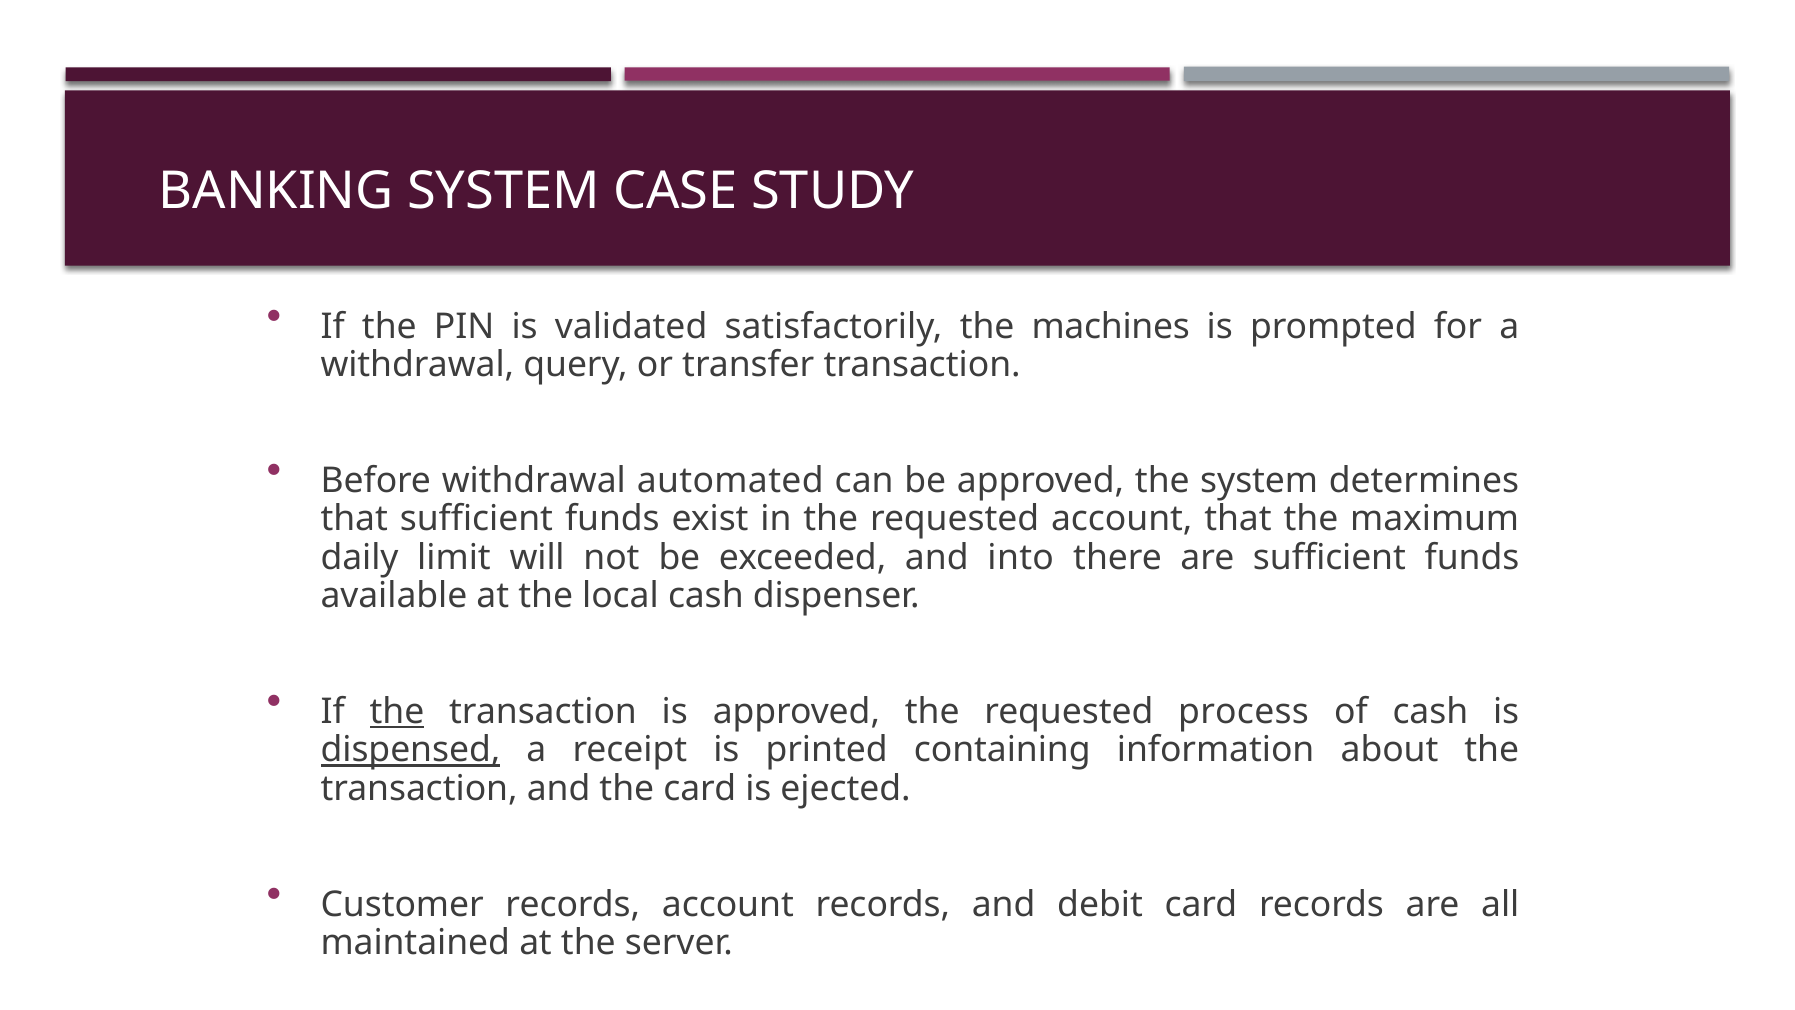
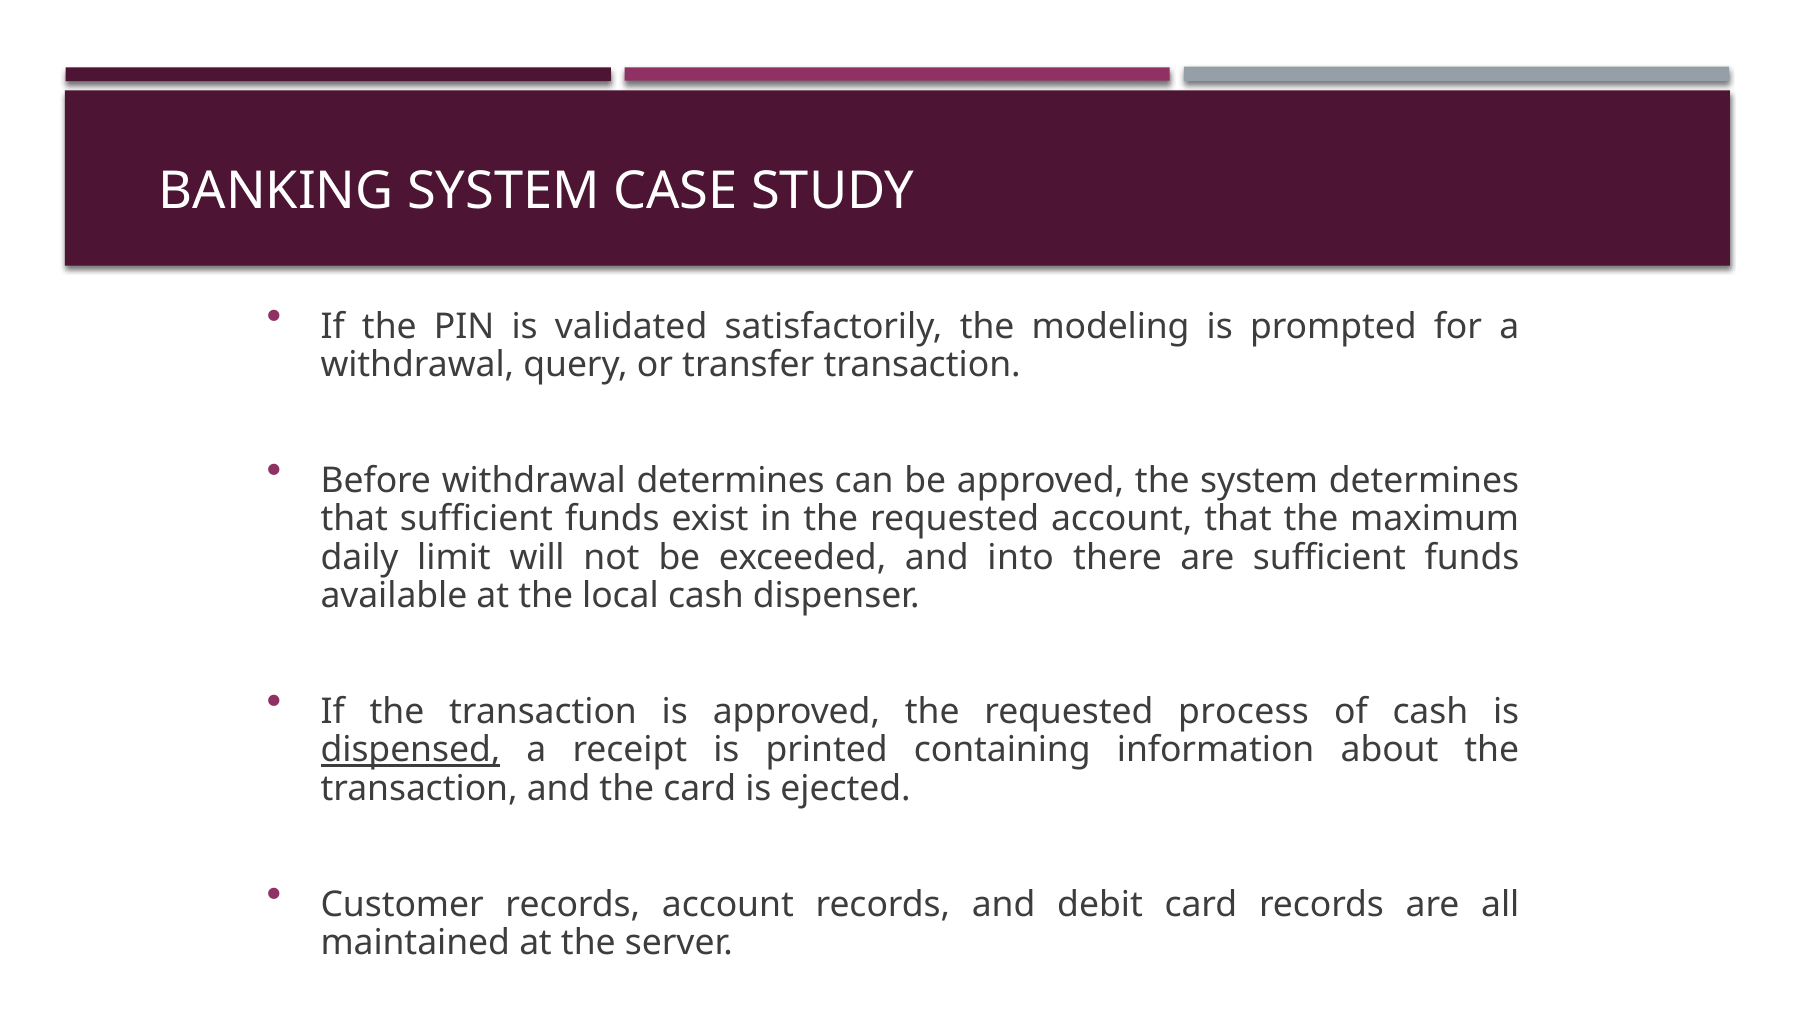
machines: machines -> modeling (1111, 326)
withdrawal automated: automated -> determines (731, 481)
the underline: present -> none (397, 712)
